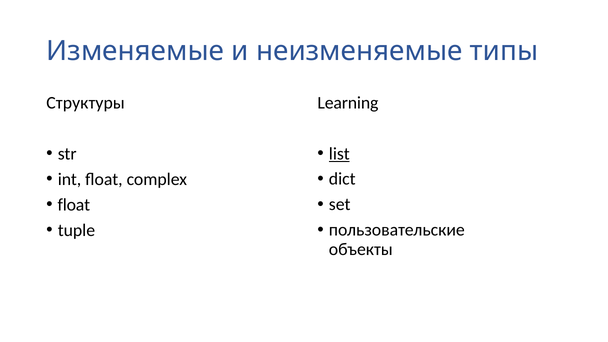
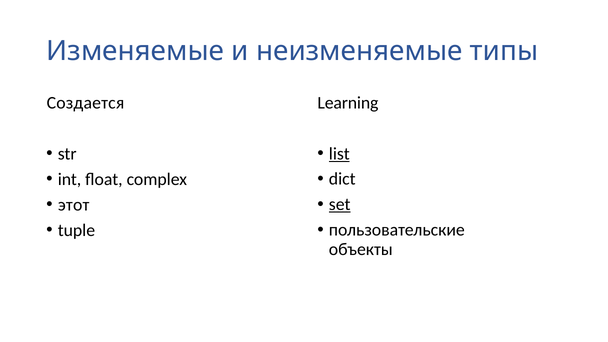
Структуры: Структуры -> Создается (85, 103)
set underline: none -> present (340, 205)
float: float -> этот (74, 205)
